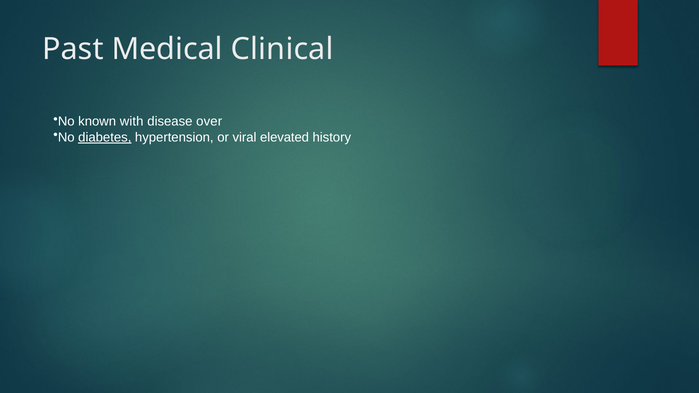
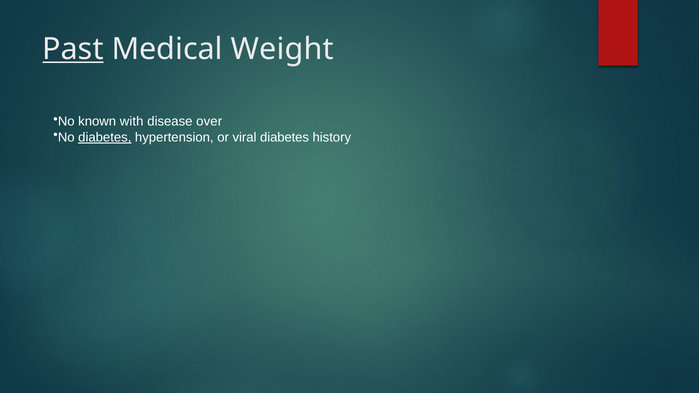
Past underline: none -> present (73, 49)
Clinical: Clinical -> Weight (282, 49)
viral elevated: elevated -> diabetes (285, 137)
